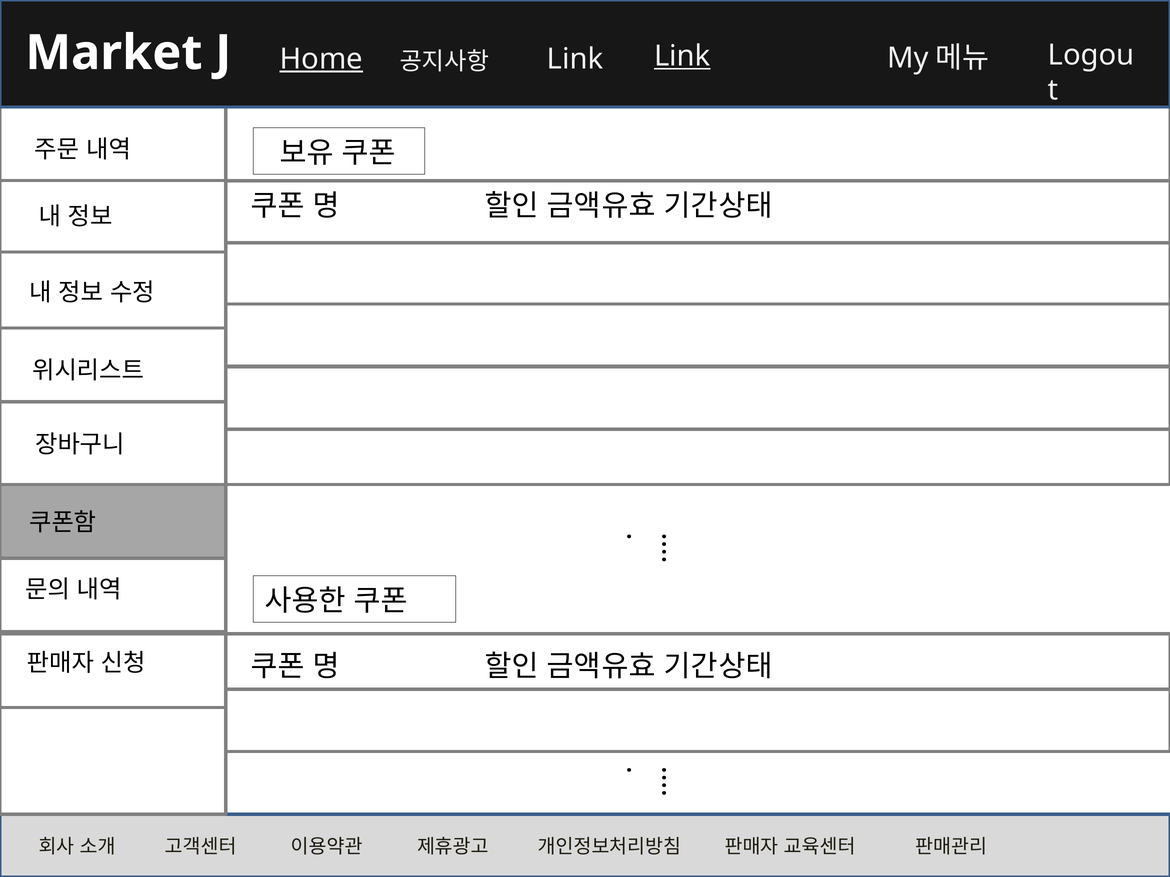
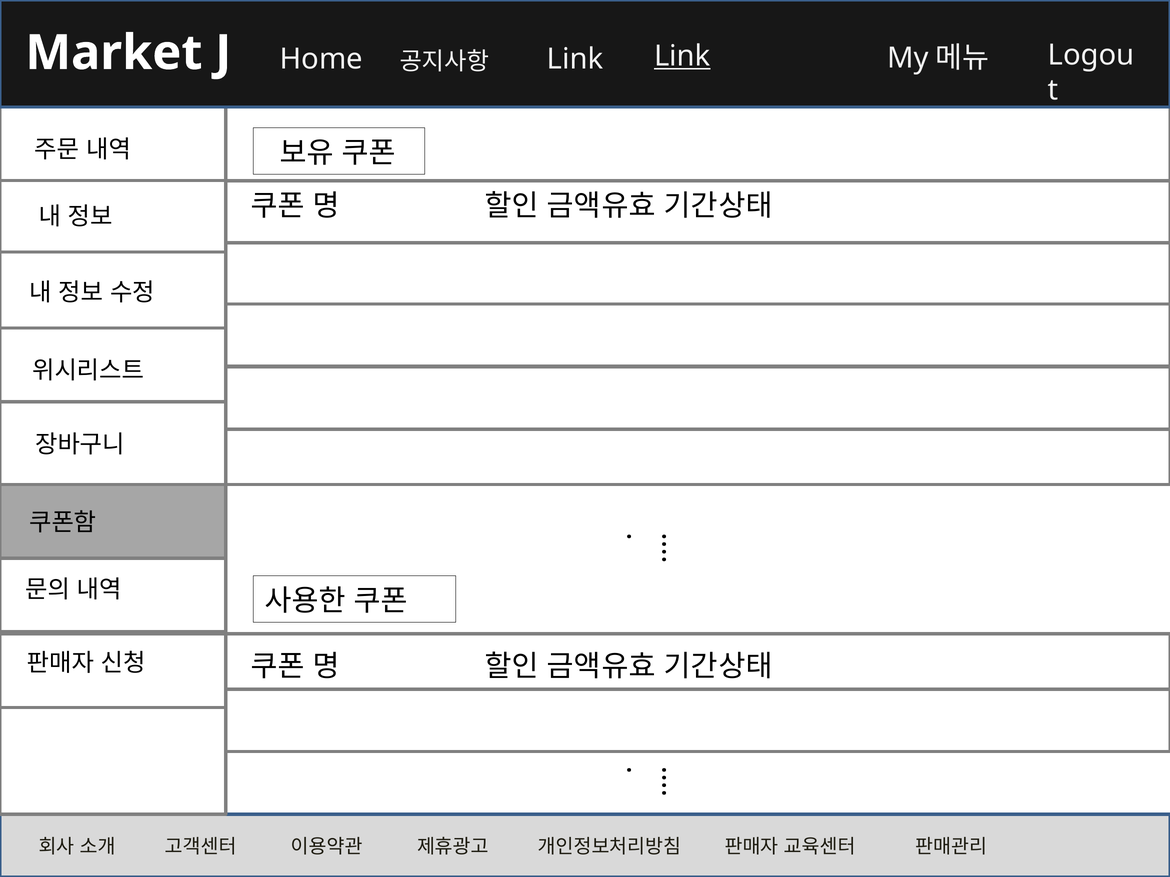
Home underline: present -> none (321, 59)
